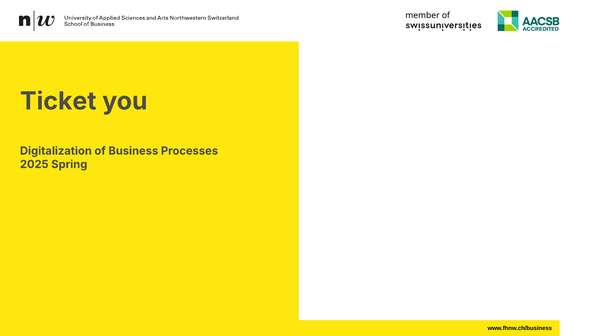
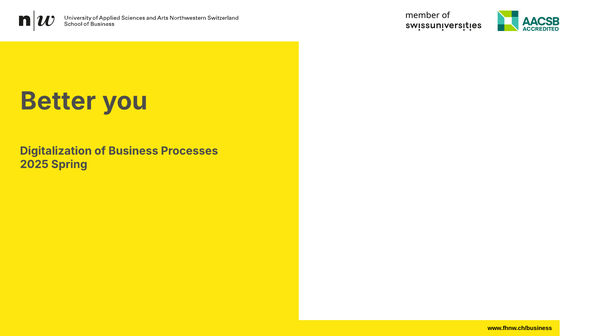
Ticket: Ticket -> Better (58, 101)
